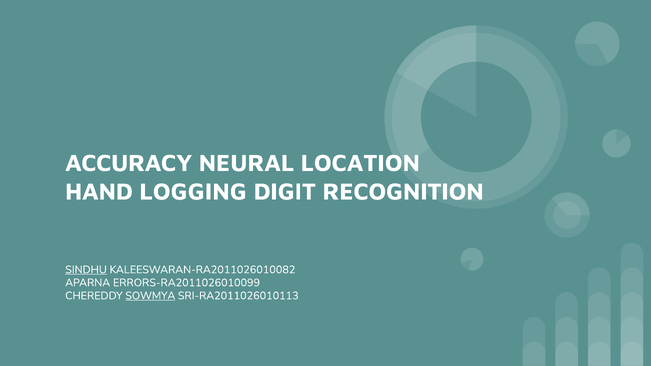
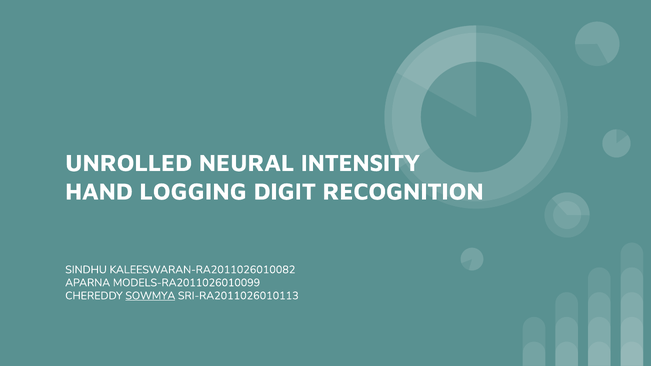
ACCURACY: ACCURACY -> UNROLLED (129, 163)
LOCATION: LOCATION -> INTENSITY (360, 163)
SINDHU underline: present -> none (86, 270)
ERRORS-RA2011026010099: ERRORS-RA2011026010099 -> MODELS-RA2011026010099 (187, 283)
